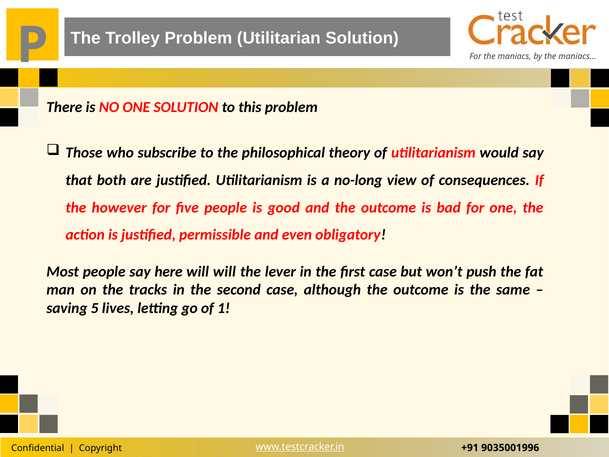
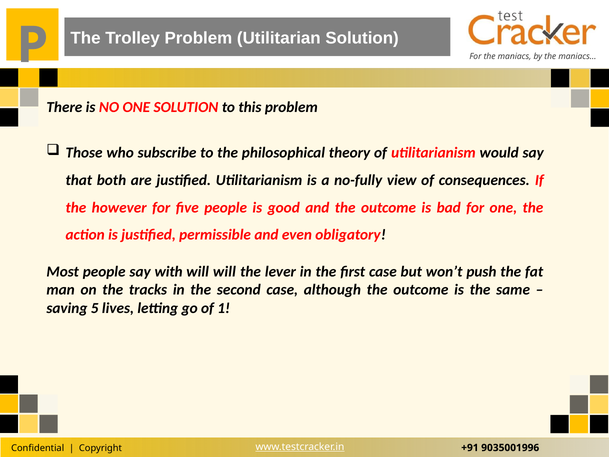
no-long: no-long -> no-fully (358, 180)
here: here -> with (169, 271)
